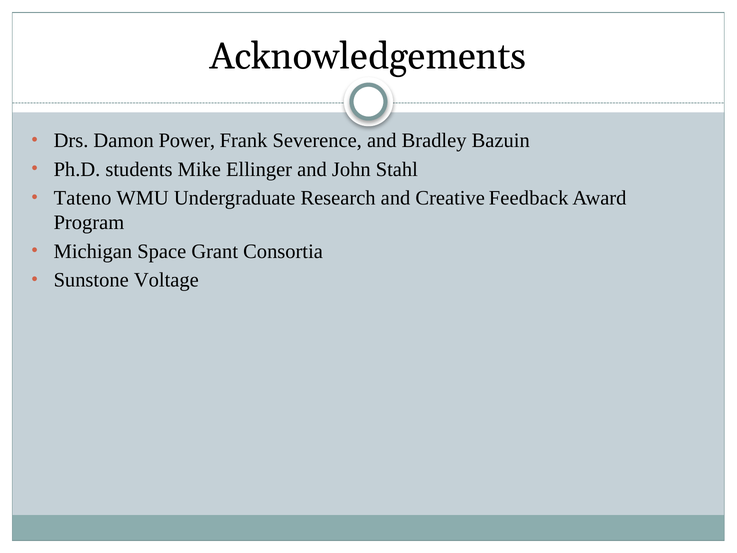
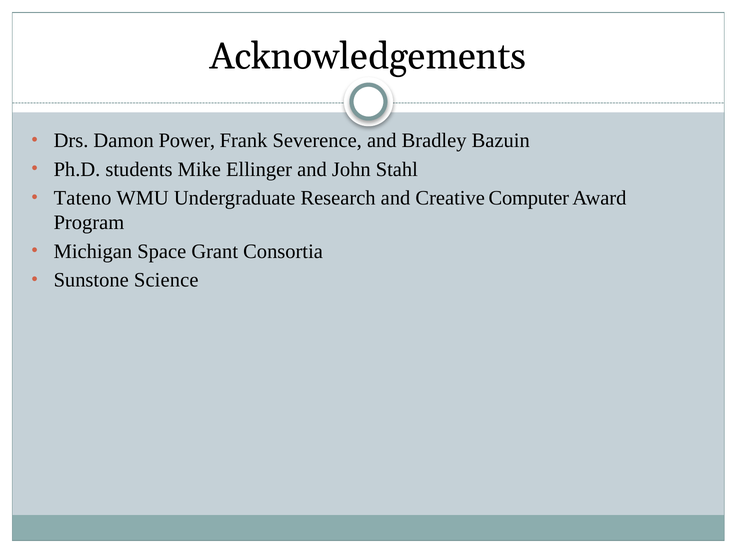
Feedback: Feedback -> Computer (529, 198)
Voltage: Voltage -> Science (166, 280)
